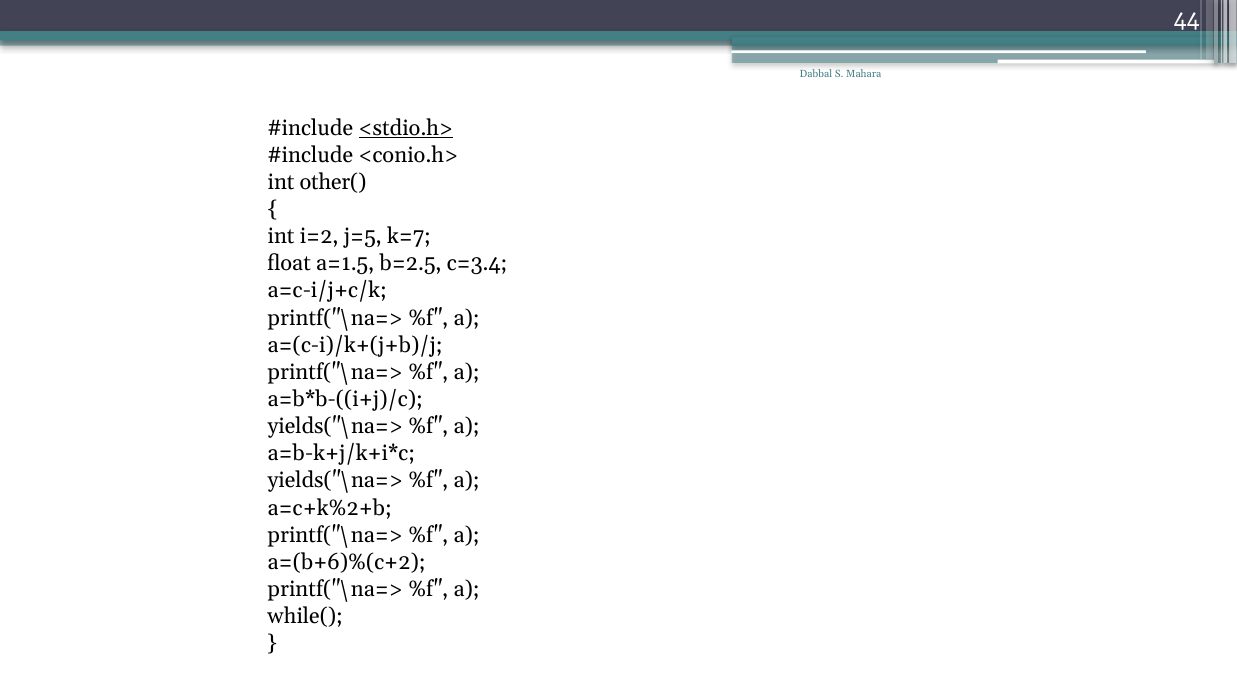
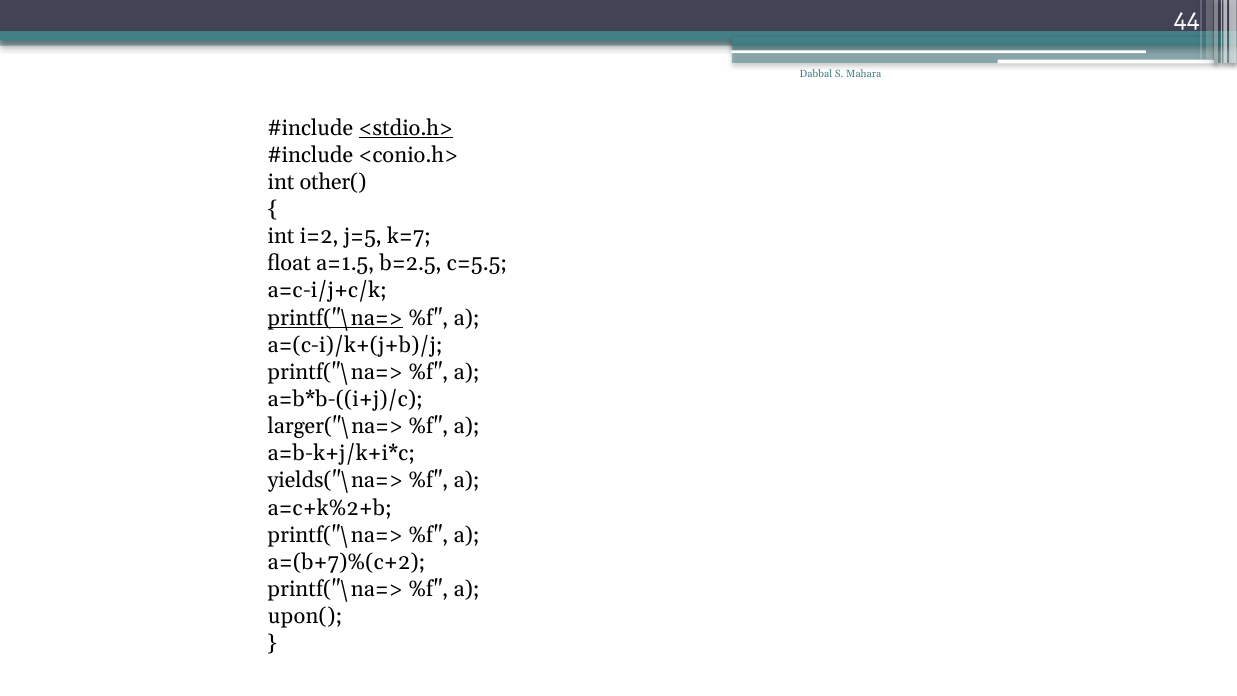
c=3.4: c=3.4 -> c=5.5 (477, 263)
printf("\na=> underline: none -> present (335, 318)
yields("\na=>: yields("\na=> -> larger("\na=> (335, 426)
a=(b+6)%(c+2: a=(b+6)%(c+2 -> a=(b+7)%(c+2 (347, 562)
while(: while( -> upon( (305, 616)
